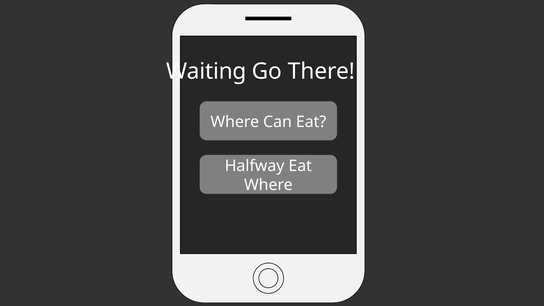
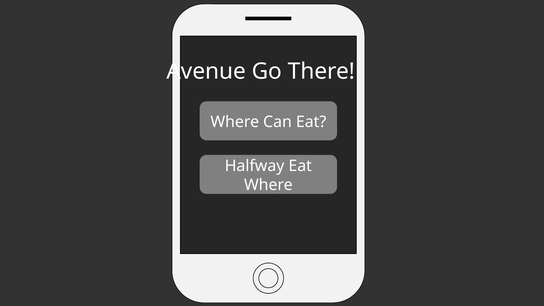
Waiting: Waiting -> Avenue (206, 71)
